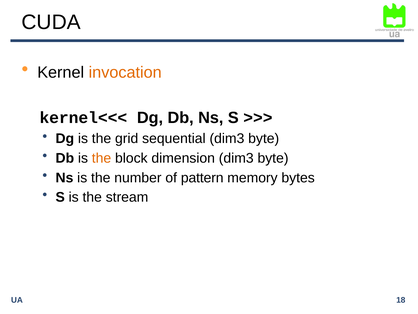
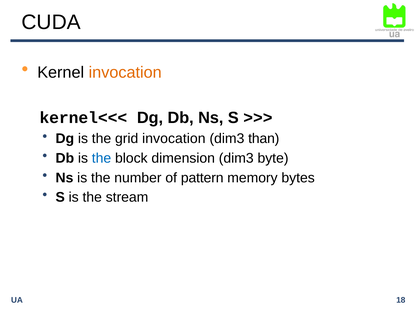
grid sequential: sequential -> invocation (174, 138)
byte: byte -> than (264, 138)
the colour: orange -> blue (102, 158)
